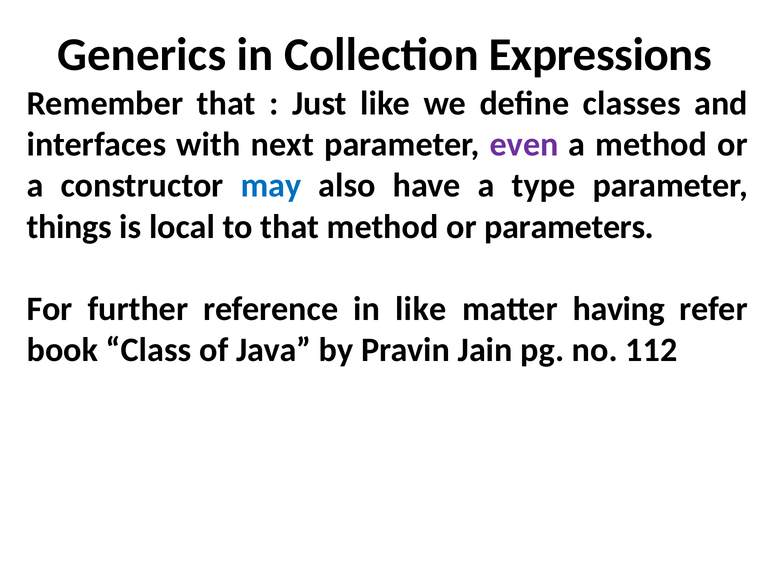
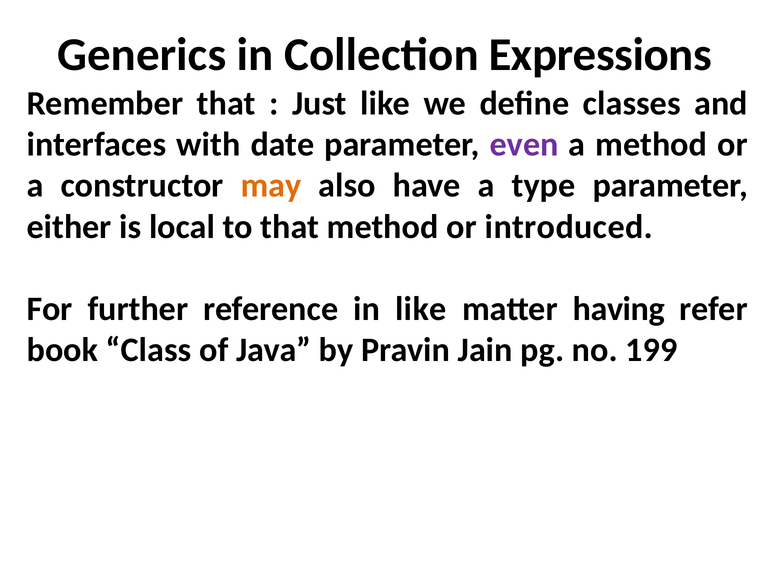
next: next -> date (282, 145)
may colour: blue -> orange (271, 186)
things: things -> either (69, 227)
parameters: parameters -> introduced (569, 227)
112: 112 -> 199 (651, 350)
